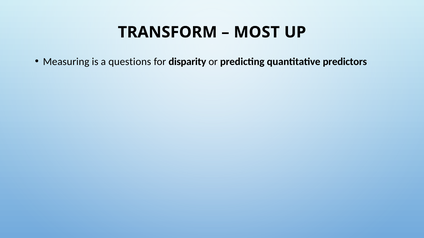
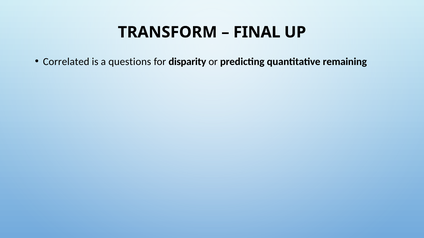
MOST: MOST -> FINAL (257, 32)
Measuring: Measuring -> Correlated (66, 62)
predictors: predictors -> remaining (345, 62)
